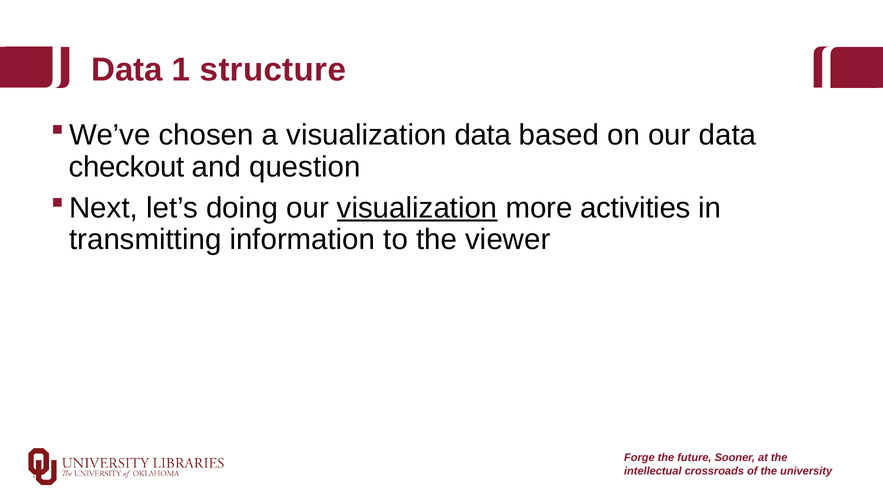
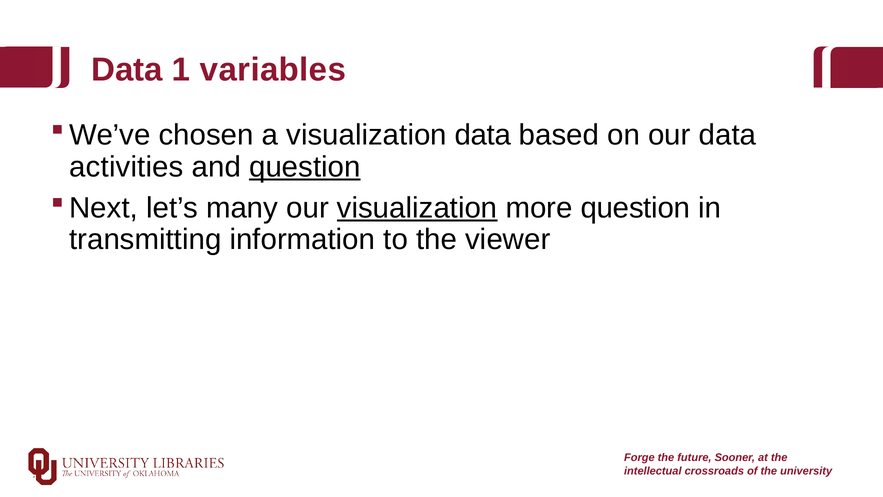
structure: structure -> variables (273, 70)
checkout: checkout -> activities (126, 167)
question underline: none -> present (305, 167)
doing: doing -> many (242, 208)
more activities: activities -> question (635, 208)
